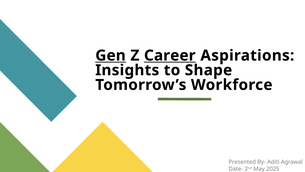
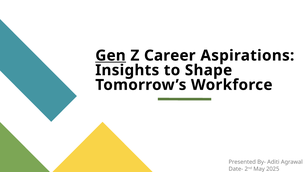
Career underline: present -> none (170, 55)
